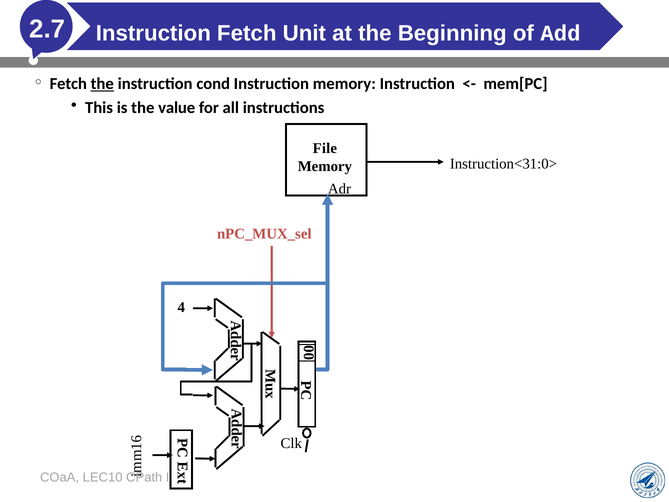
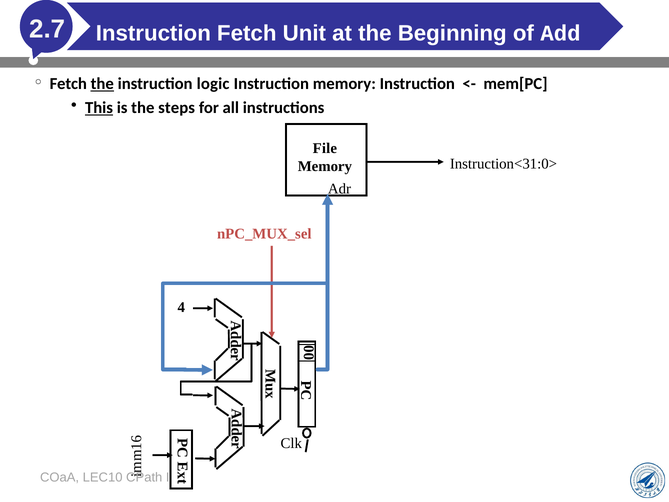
cond: cond -> logic (213, 84)
This underline: none -> present (99, 108)
value: value -> steps (177, 108)
